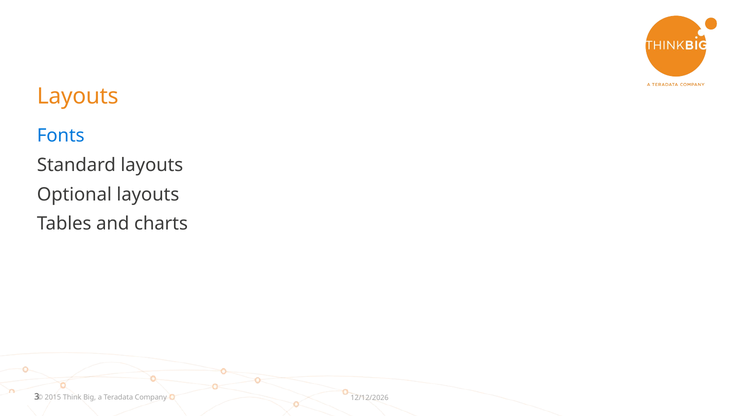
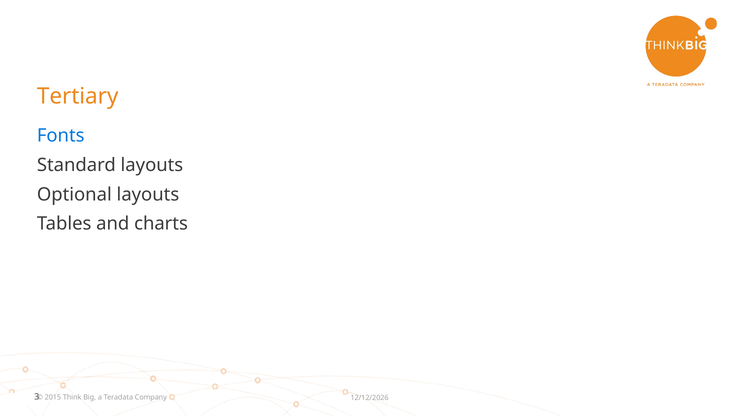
Layouts: Layouts -> Tertiary (78, 96)
